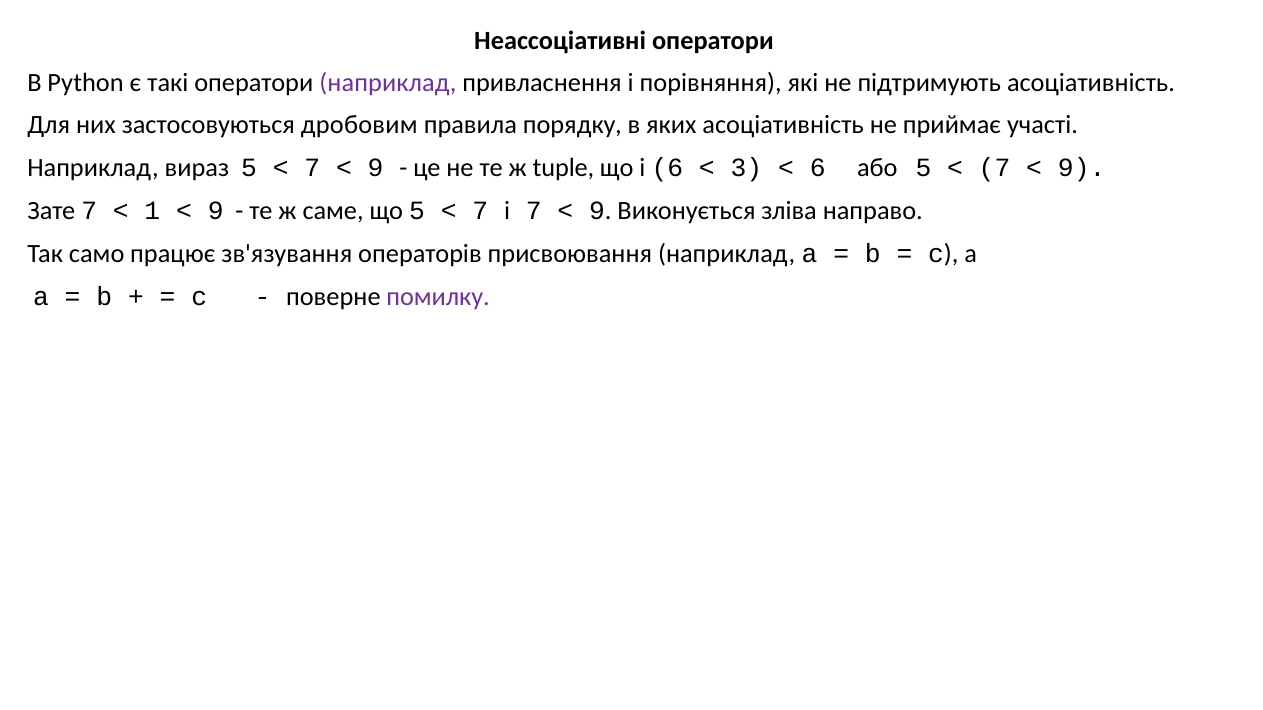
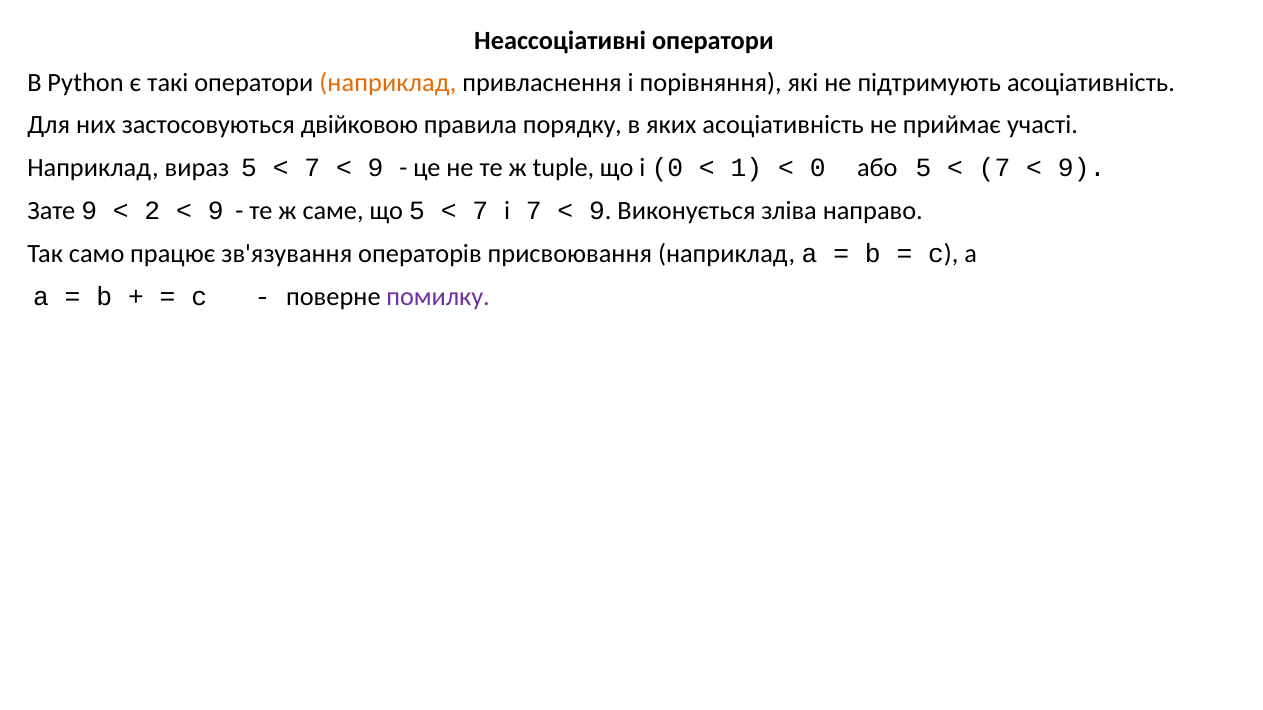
наприклад colour: purple -> orange (388, 83)
дробовим: дробовим -> двійковою (360, 125)
і 6: 6 -> 0 (667, 168)
3: 3 -> 1 (746, 168)
6: 6 -> 0 (818, 168)
Зате 7: 7 -> 9 (89, 211)
1: 1 -> 2 (152, 211)
